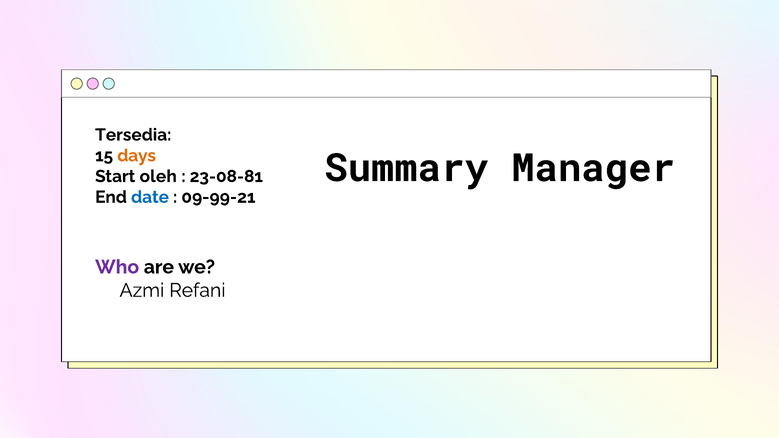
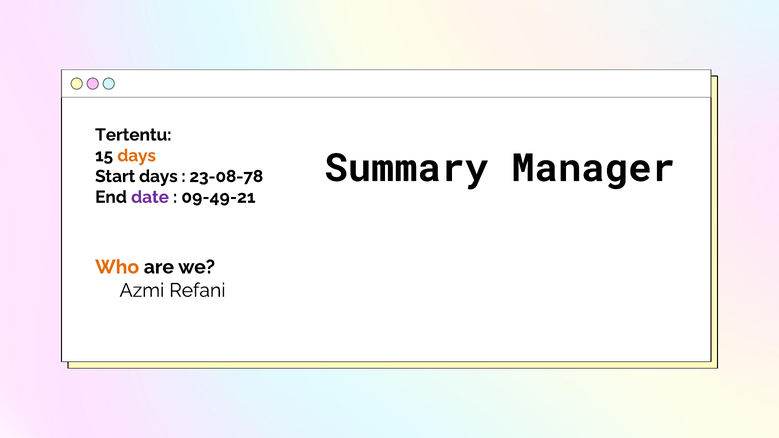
Tersedia: Tersedia -> Tertentu (133, 135)
Start oleh: oleh -> days (158, 176)
23-08-81: 23-08-81 -> 23-08-78 (226, 176)
date colour: blue -> purple (150, 197)
09-99-21: 09-99-21 -> 09-49-21 (218, 197)
Who colour: purple -> orange (117, 267)
